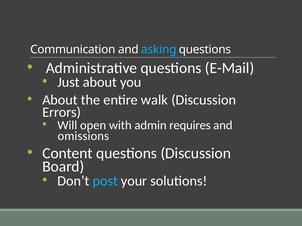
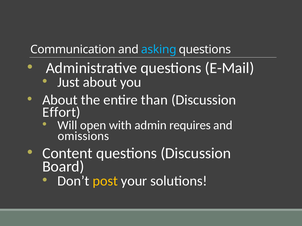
walk: walk -> than (154, 100)
Errors: Errors -> Effort (62, 112)
post colour: light blue -> yellow (105, 181)
